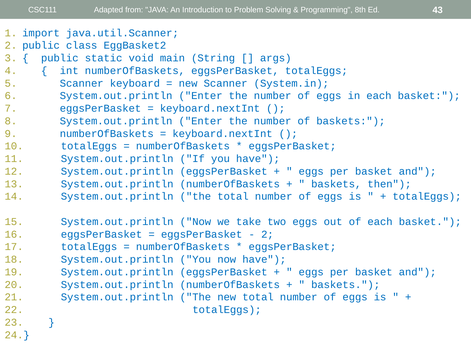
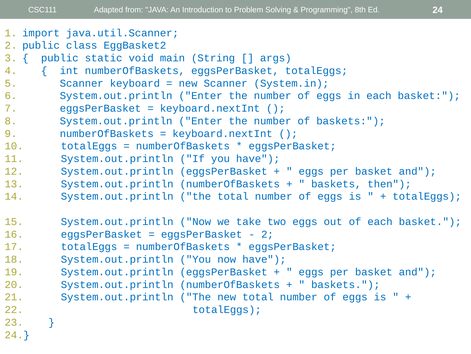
Ed 43: 43 -> 24 (438, 10)
